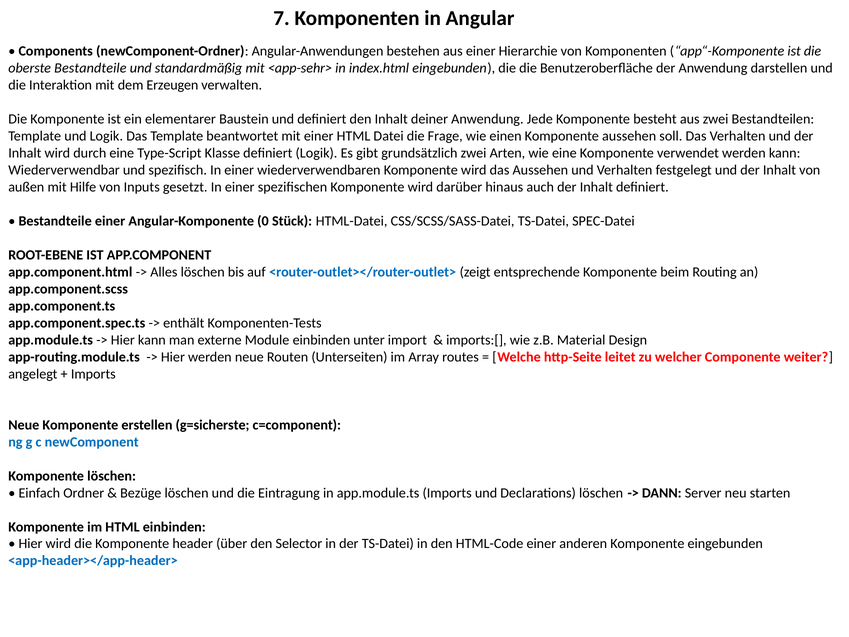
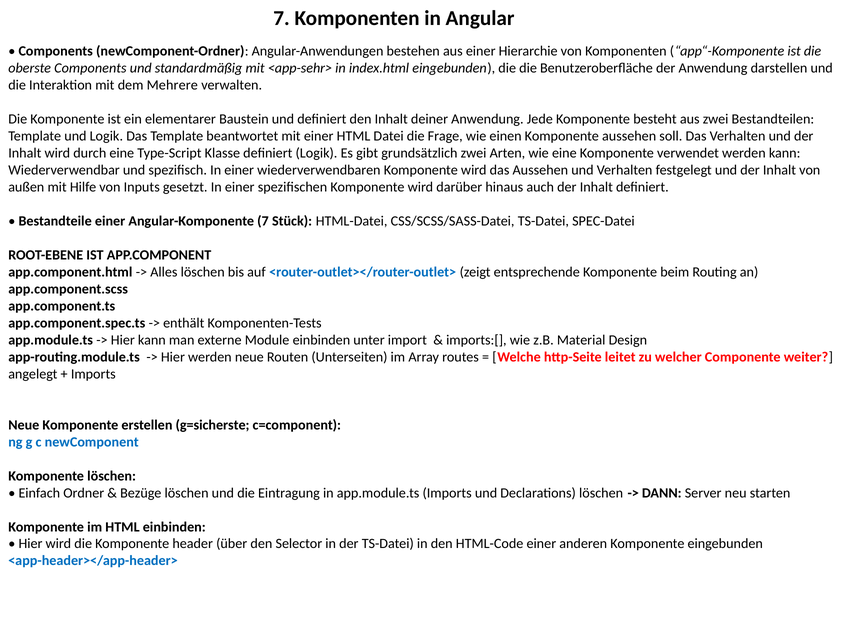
oberste Bestandteile: Bestandteile -> Components (90, 68)
Erzeugen: Erzeugen -> Mehrere (172, 85)
Angular-Komponente 0: 0 -> 7 (263, 221)
